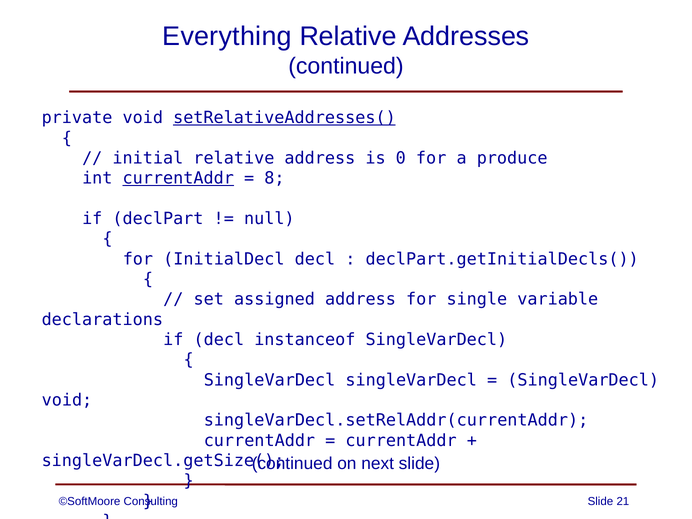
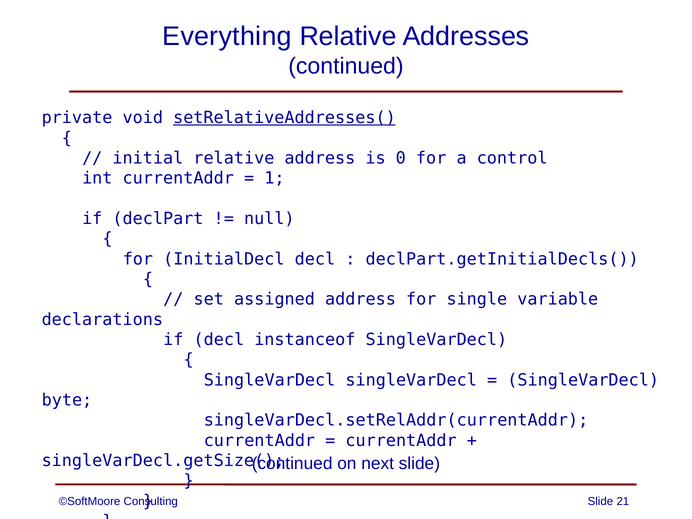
produce: produce -> control (512, 158)
currentAddr underline: present -> none (178, 178)
8: 8 -> 1 (274, 178)
void: void -> byte (67, 400)
